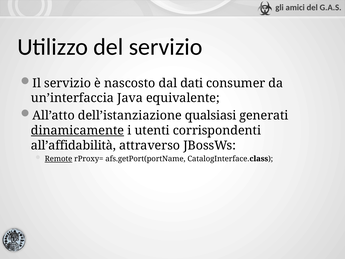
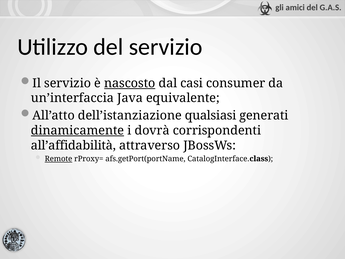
nascosto underline: none -> present (130, 83)
dati: dati -> casi (192, 83)
utenti: utenti -> dovrà (152, 130)
